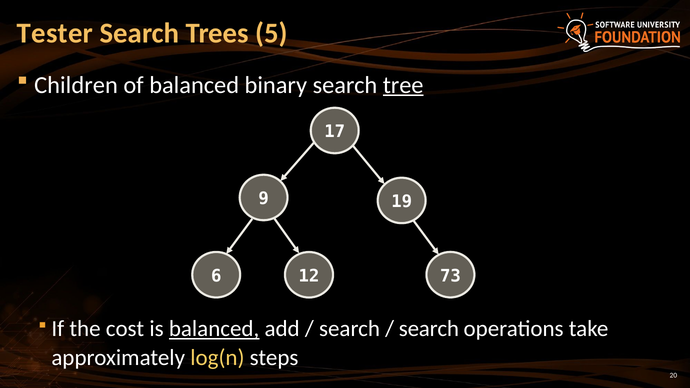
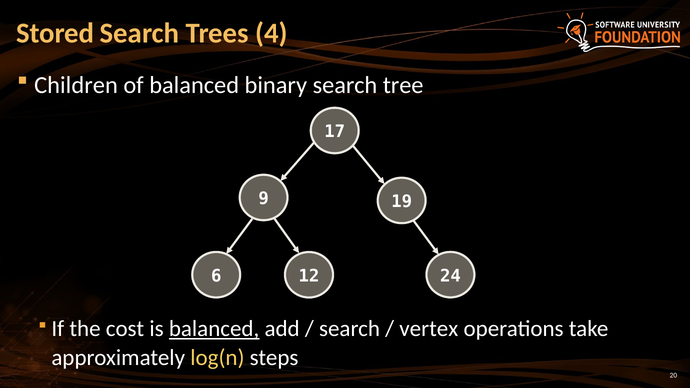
Tester: Tester -> Stored (55, 34)
5: 5 -> 4 (271, 34)
tree underline: present -> none (403, 85)
73: 73 -> 24 (450, 276)
search: search -> vertex (429, 329)
